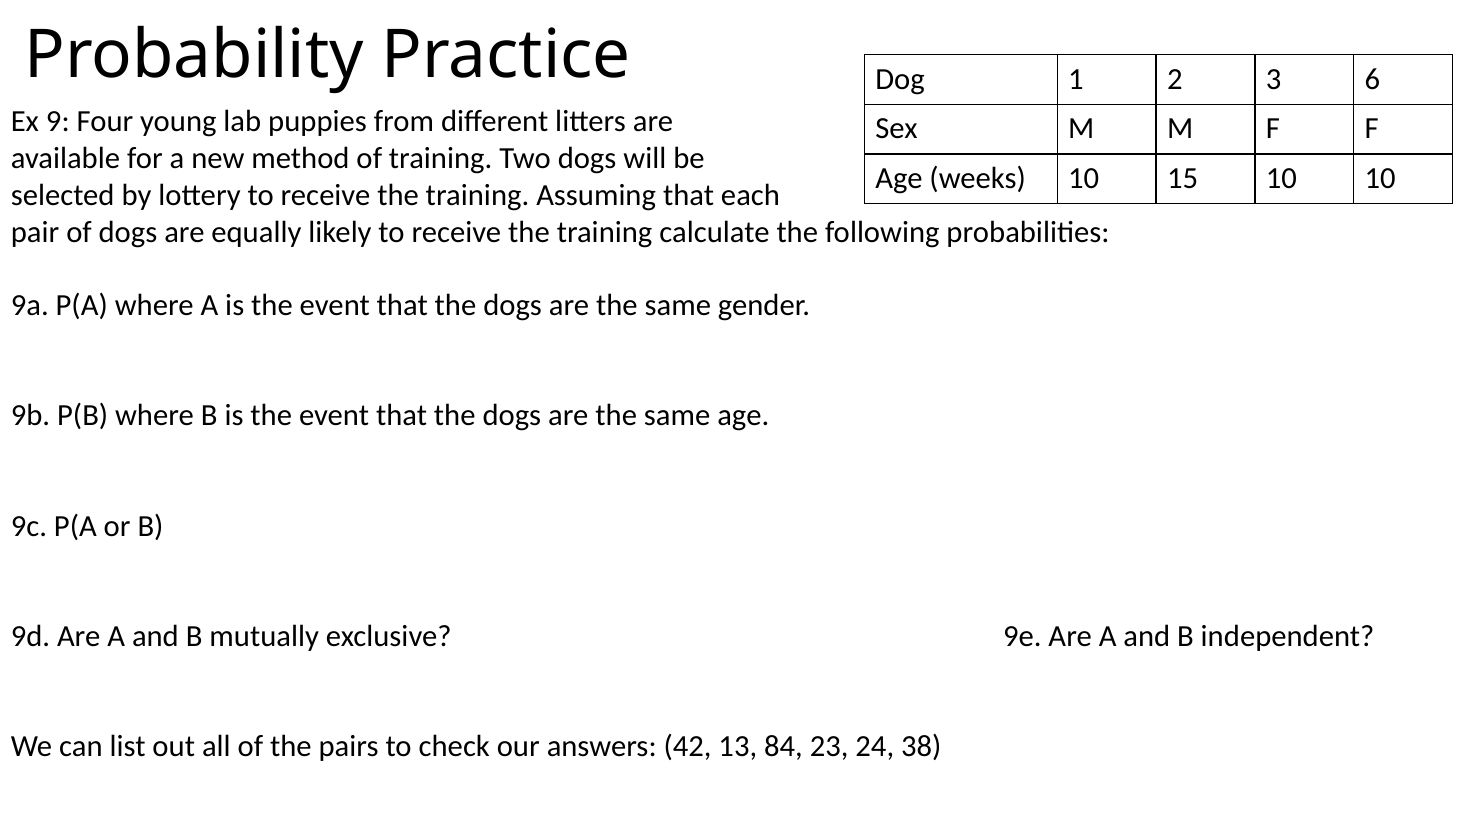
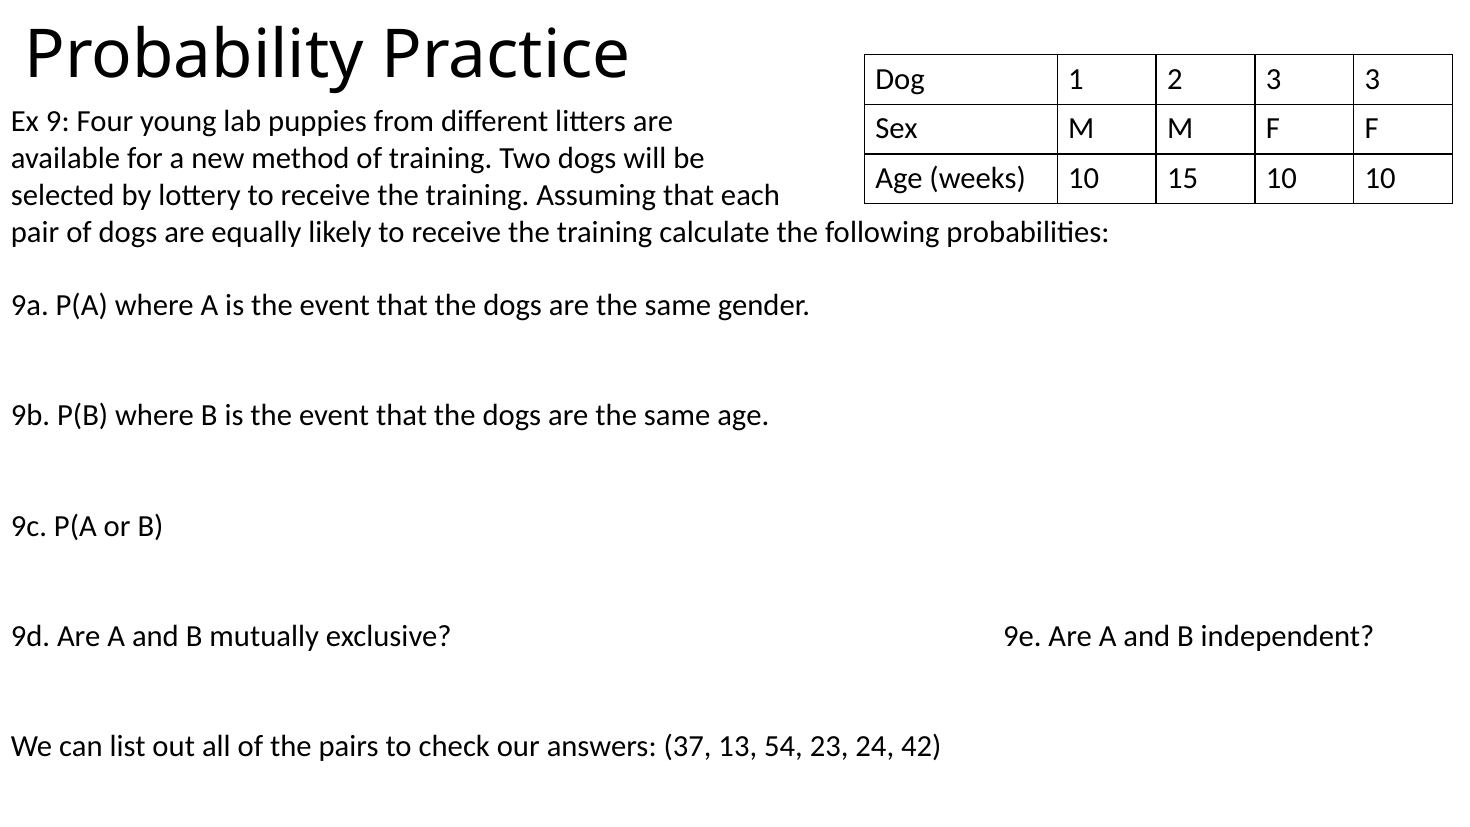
3 6: 6 -> 3 (1372, 79)
42: 42 -> 37 (688, 747)
84: 84 -> 54 (783, 747)
38: 38 -> 42 (921, 747)
